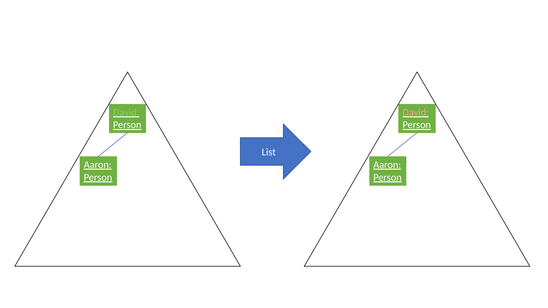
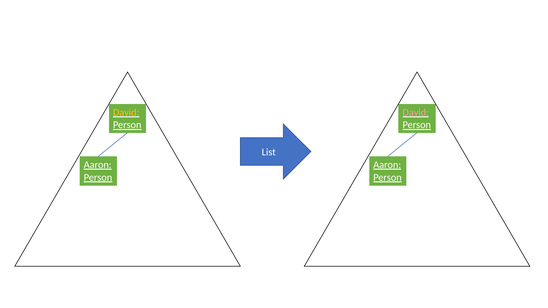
David colour: light green -> yellow (126, 112)
